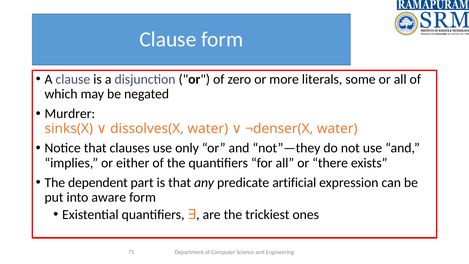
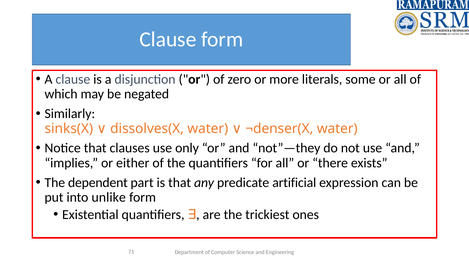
Murdrer: Murdrer -> Similarly (70, 114)
aware: aware -> unlike (109, 197)
